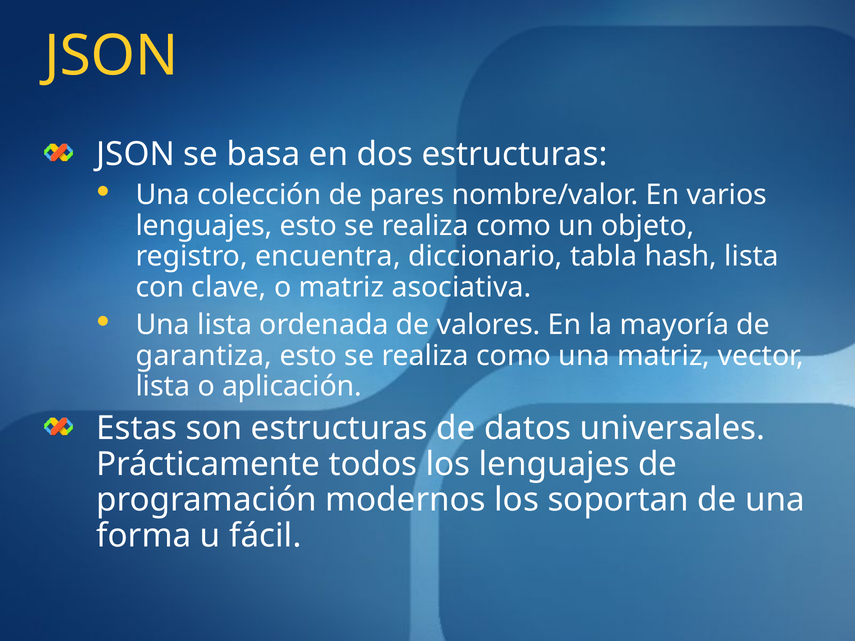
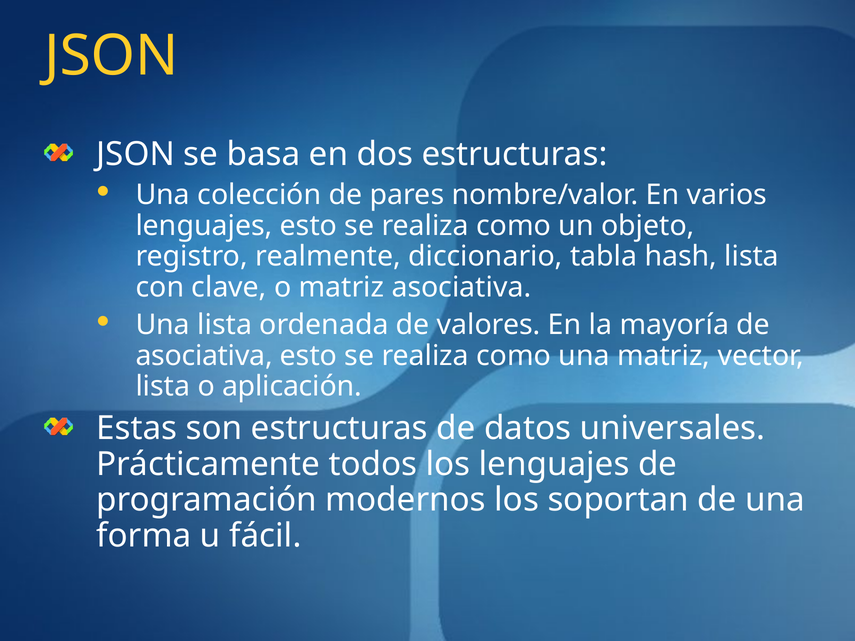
encuentra: encuentra -> realmente (328, 256)
garantiza: garantiza -> asociativa (204, 356)
